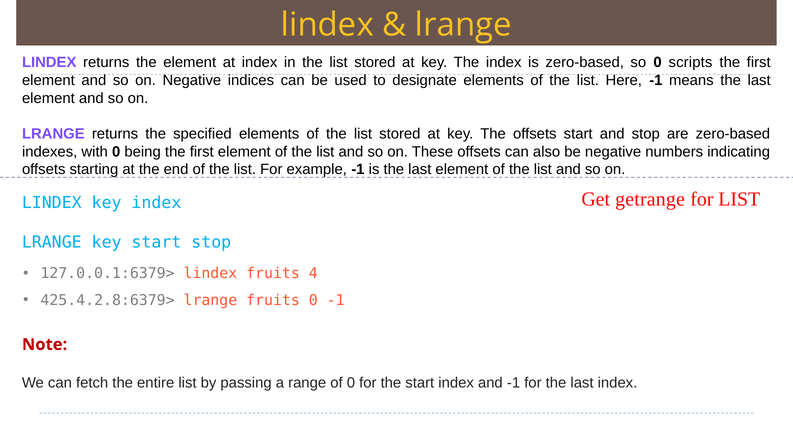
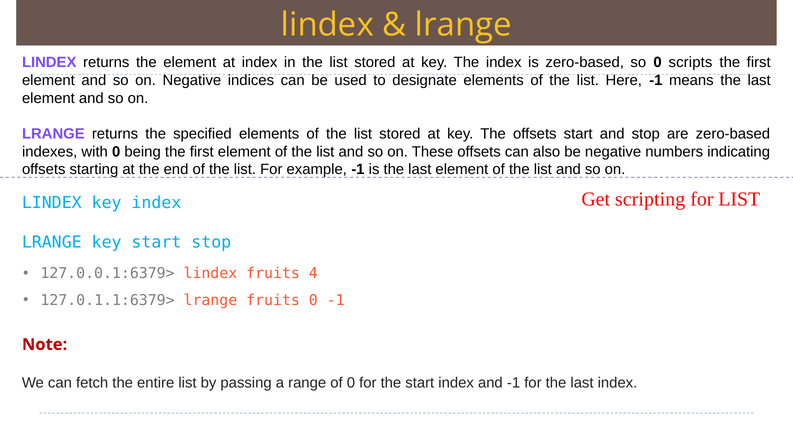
getrange: getrange -> scripting (650, 199)
425.4.2.8:6379>: 425.4.2.8:6379> -> 127.0.1.1:6379> (108, 300)
